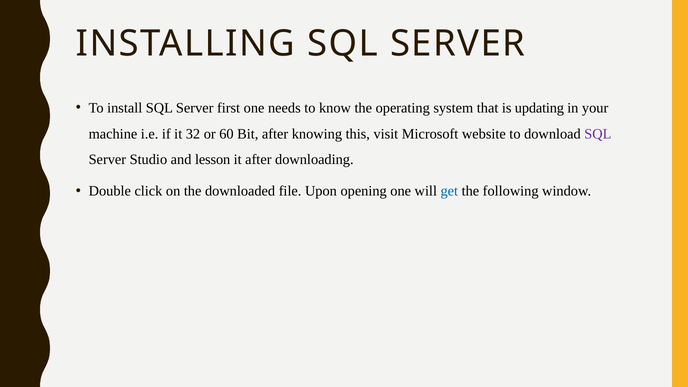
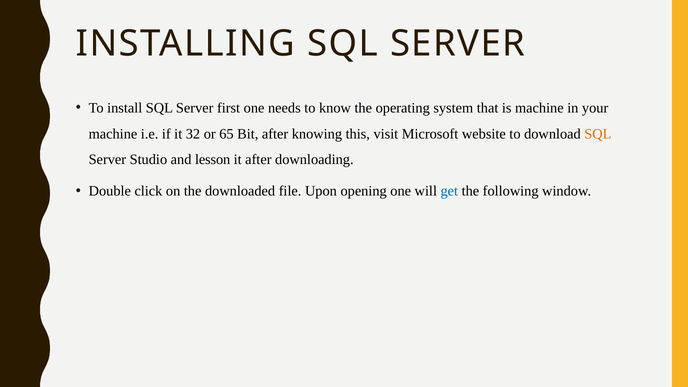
is updating: updating -> machine (539, 108)
60: 60 -> 65 (226, 134)
SQL colour: purple -> orange (598, 134)
